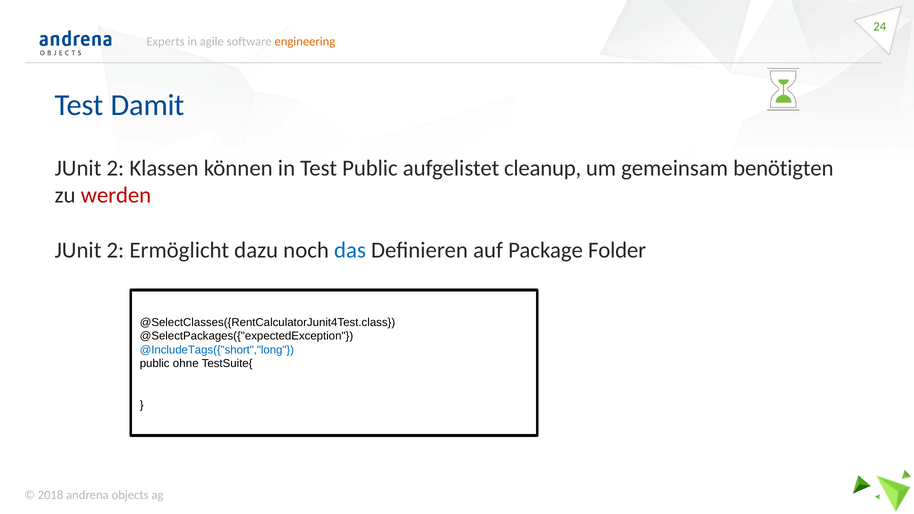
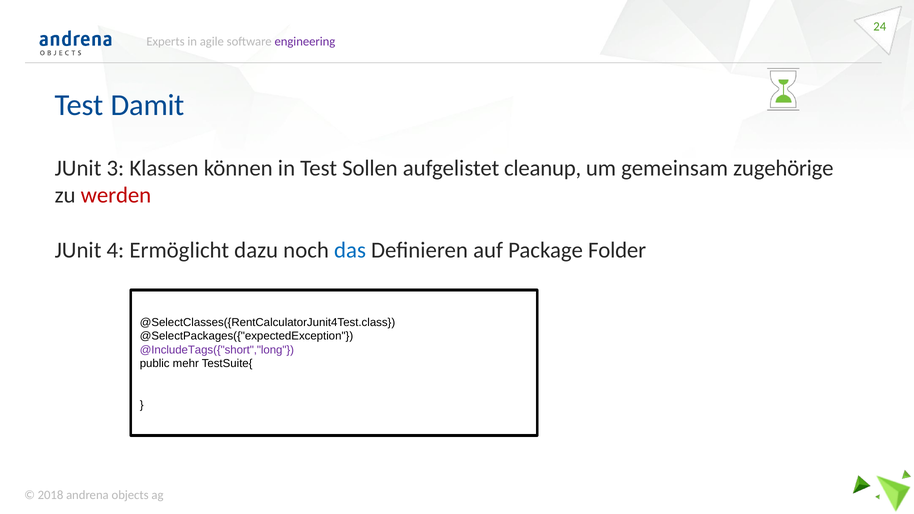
engineering colour: orange -> purple (305, 42)
2: 2 -> 3 (115, 168)
Test Public: Public -> Sollen (370, 168)
benötigten: benötigten -> zugehörige (783, 168)
2: 2 -> 4 (115, 250)
@IncludeTags({"short","long colour: blue -> purple (217, 350)
ohne: ohne -> mehr (186, 364)
